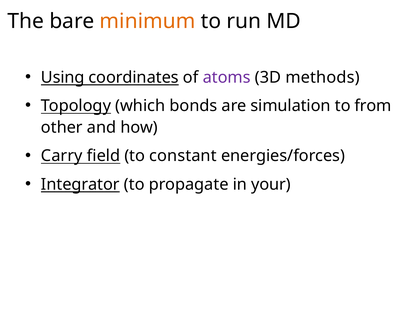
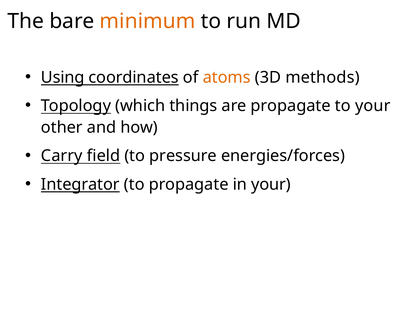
atoms colour: purple -> orange (227, 77)
bonds: bonds -> things (193, 106)
are simulation: simulation -> propagate (291, 106)
to from: from -> your (373, 106)
constant: constant -> pressure (183, 156)
